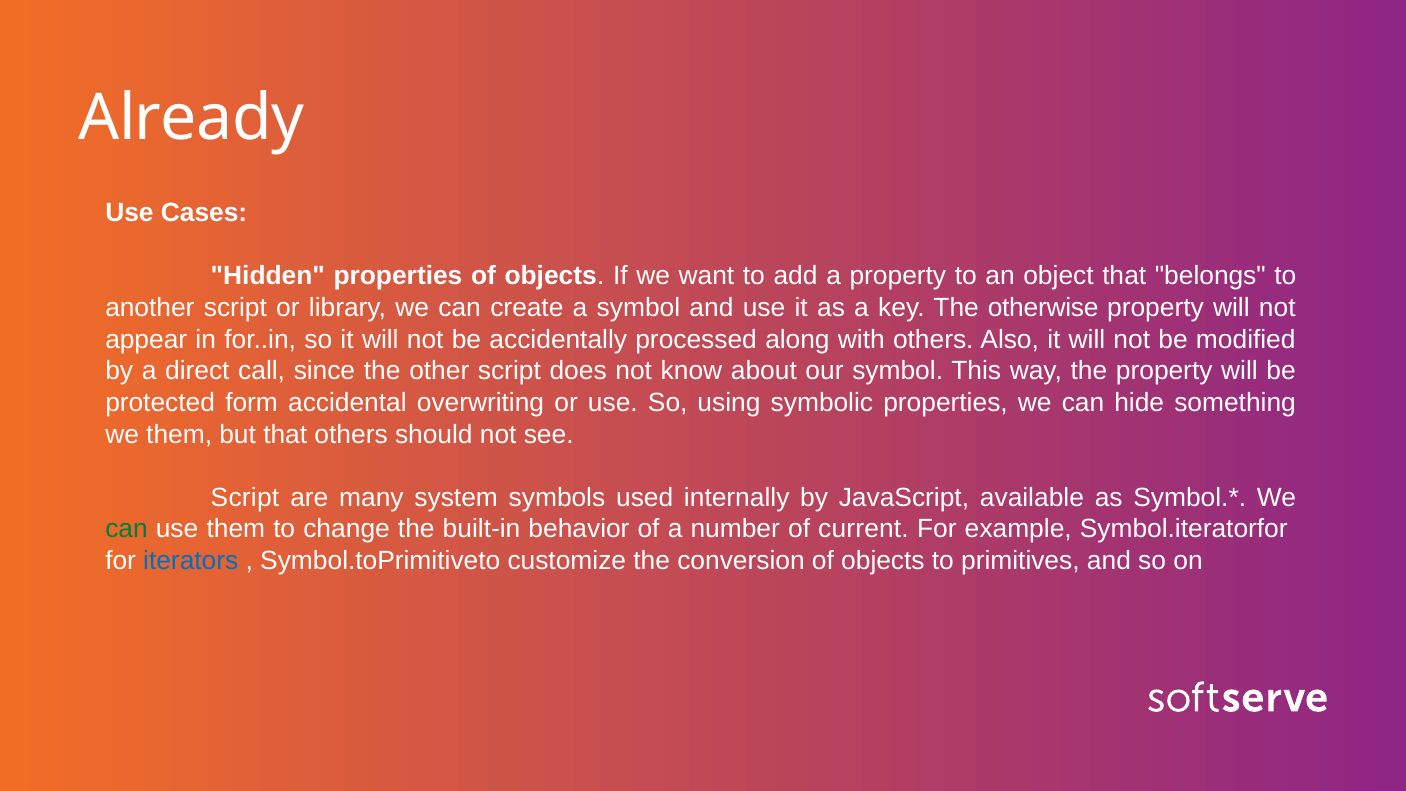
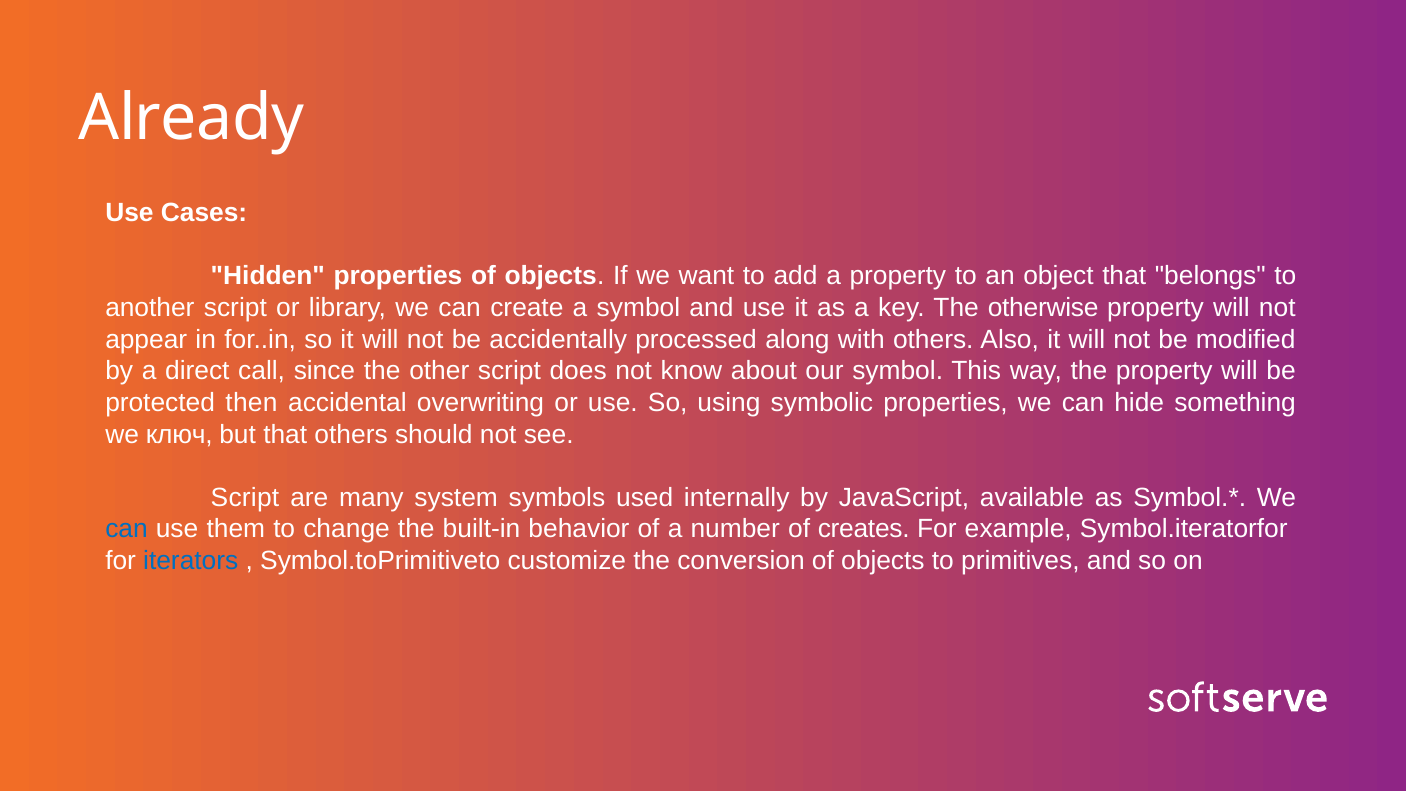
form: form -> then (251, 403)
we them: them -> ключ (179, 434)
can colour: green -> blue (127, 529)
current: current -> creates (864, 529)
